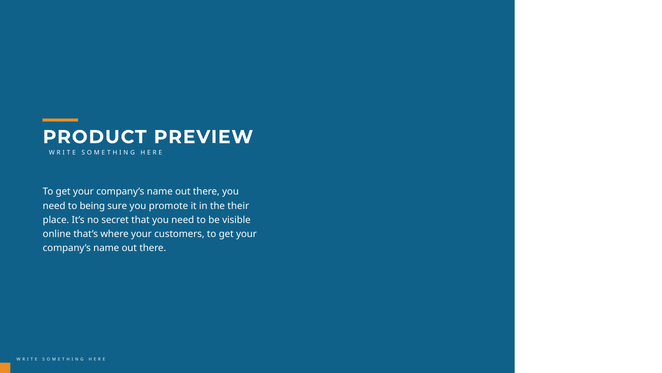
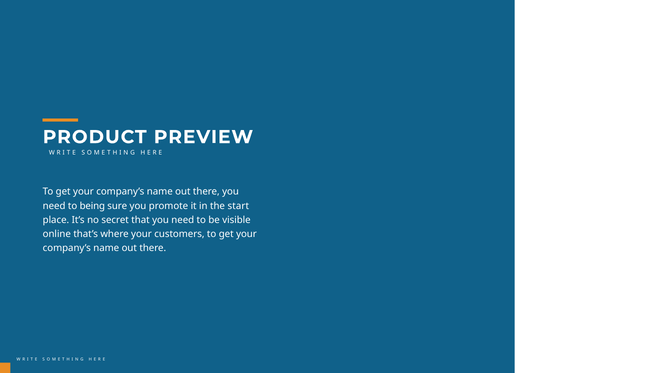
their: their -> start (238, 206)
